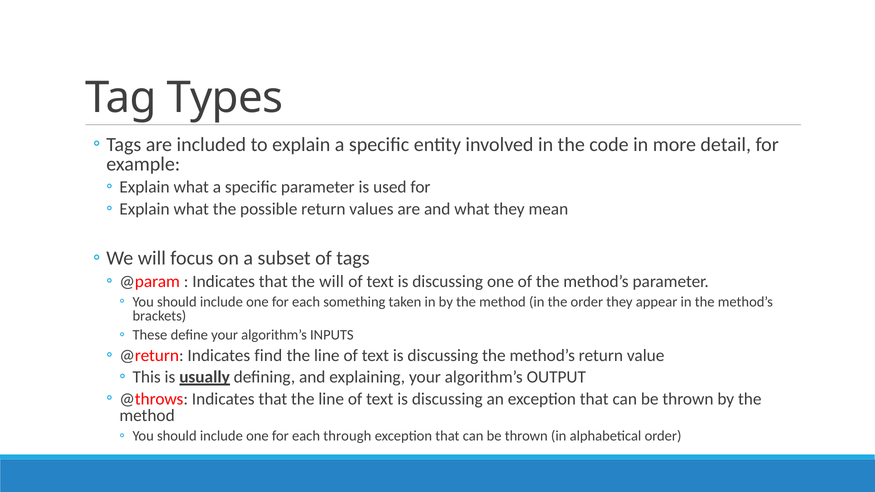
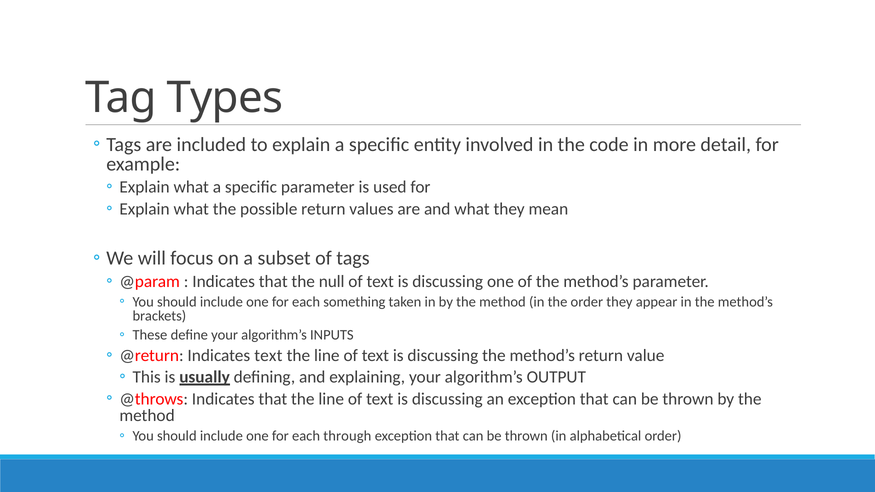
the will: will -> null (332, 282)
Indicates find: find -> text (268, 356)
